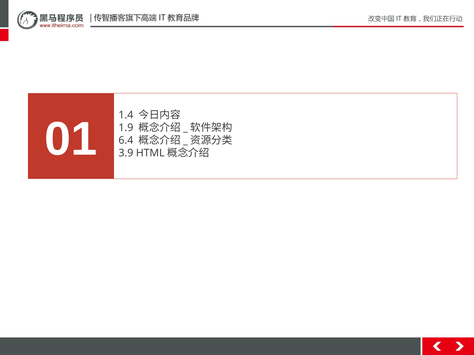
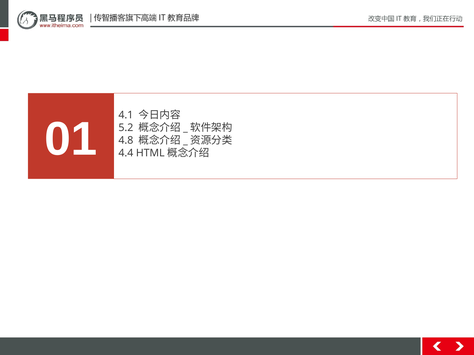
1.4: 1.4 -> 4.1 (126, 115)
1.9: 1.9 -> 5.2 (126, 128)
6.4: 6.4 -> 4.8 (126, 141)
3.9: 3.9 -> 4.4 (126, 153)
